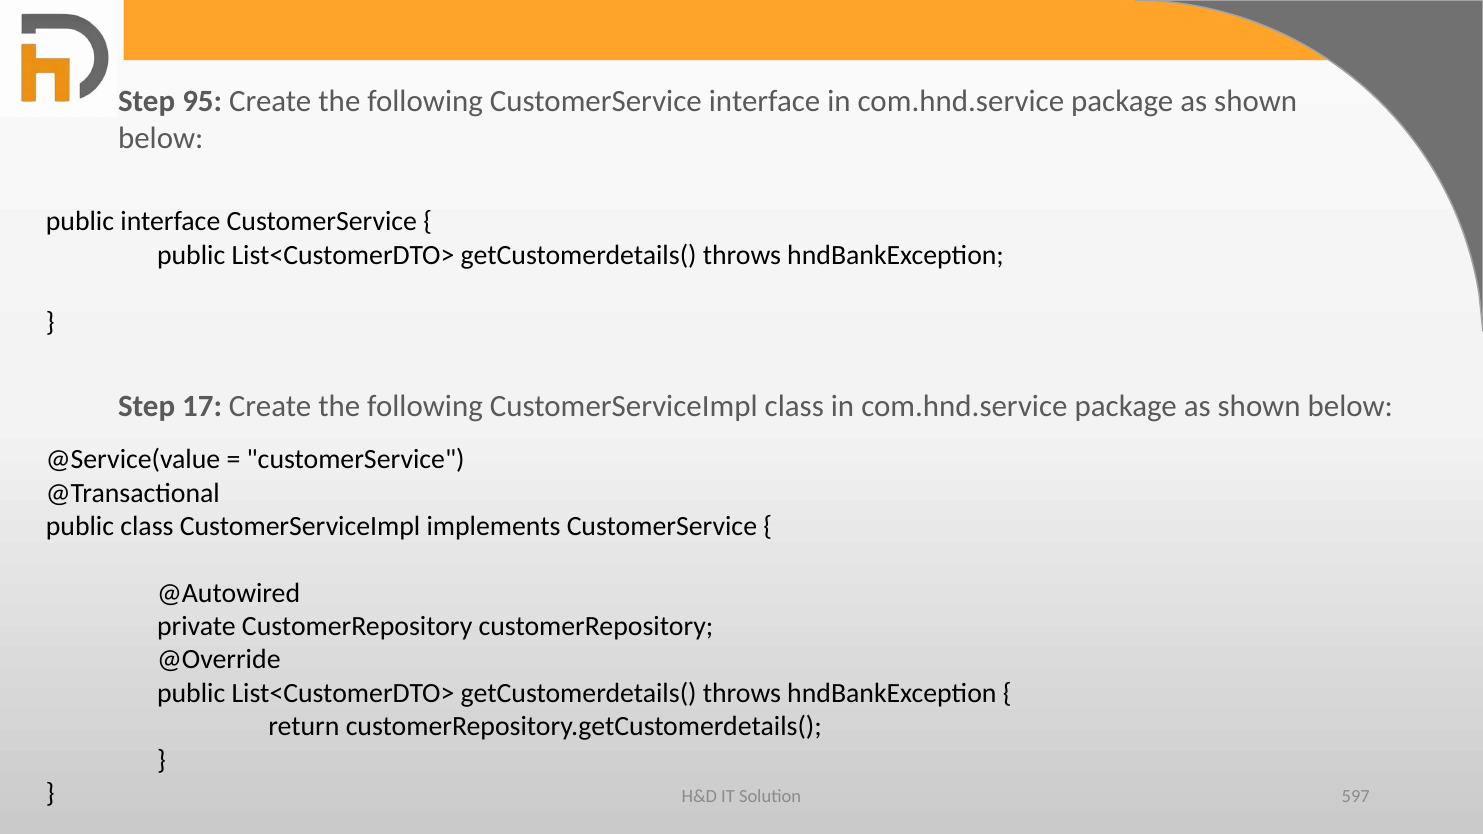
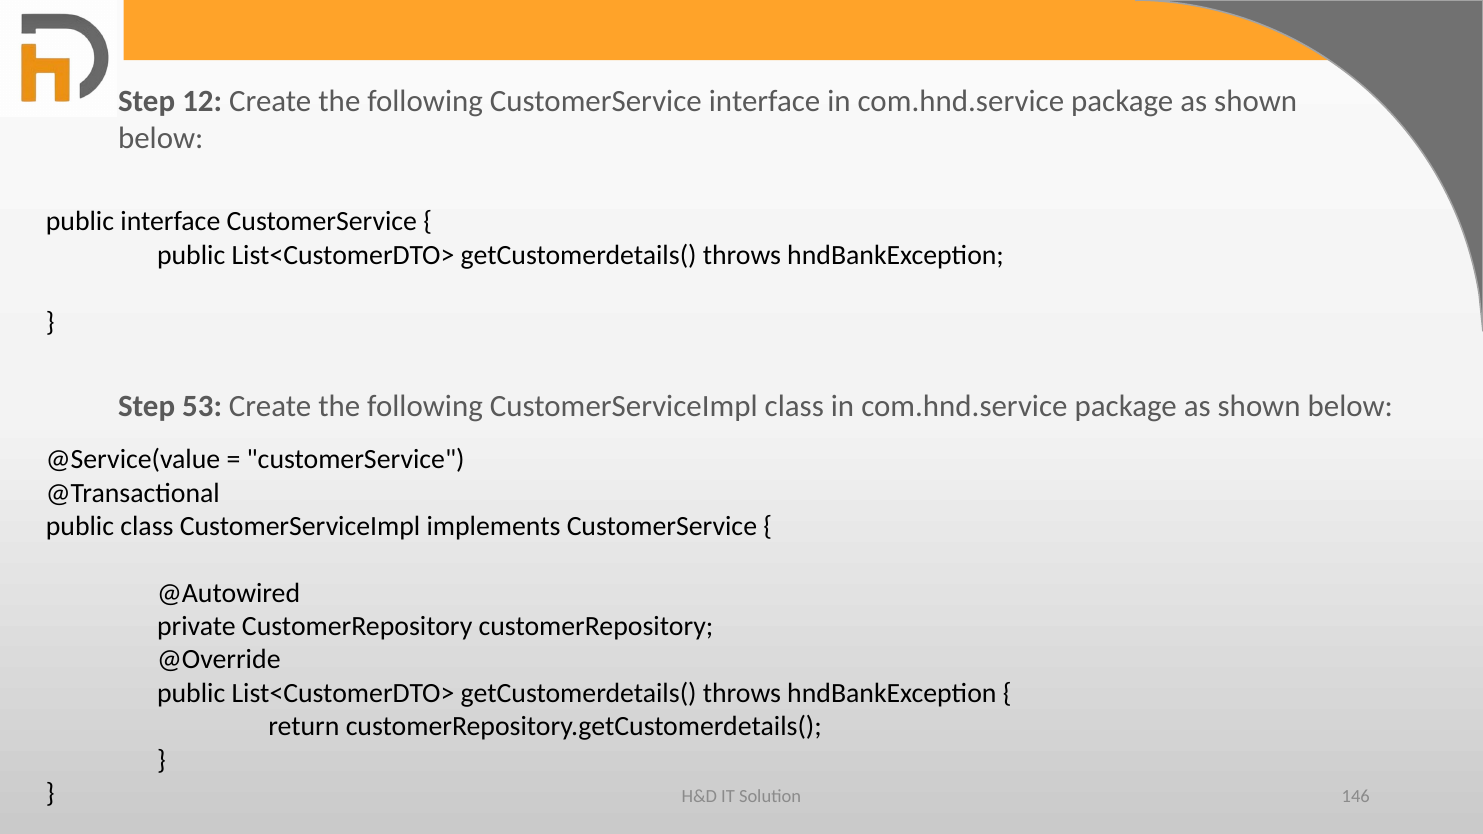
95: 95 -> 12 (202, 102)
17: 17 -> 53 (202, 406)
597: 597 -> 146 (1356, 796)
